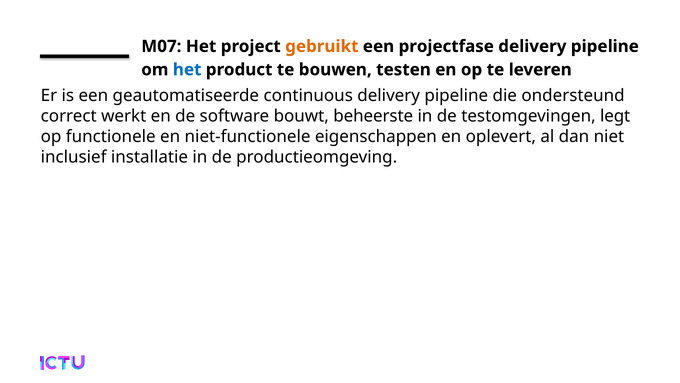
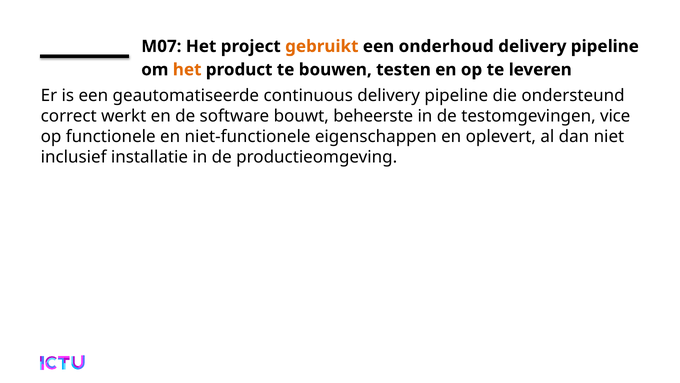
projectfase: projectfase -> onderhoud (446, 46)
het colour: blue -> orange (187, 70)
legt: legt -> vice (615, 116)
